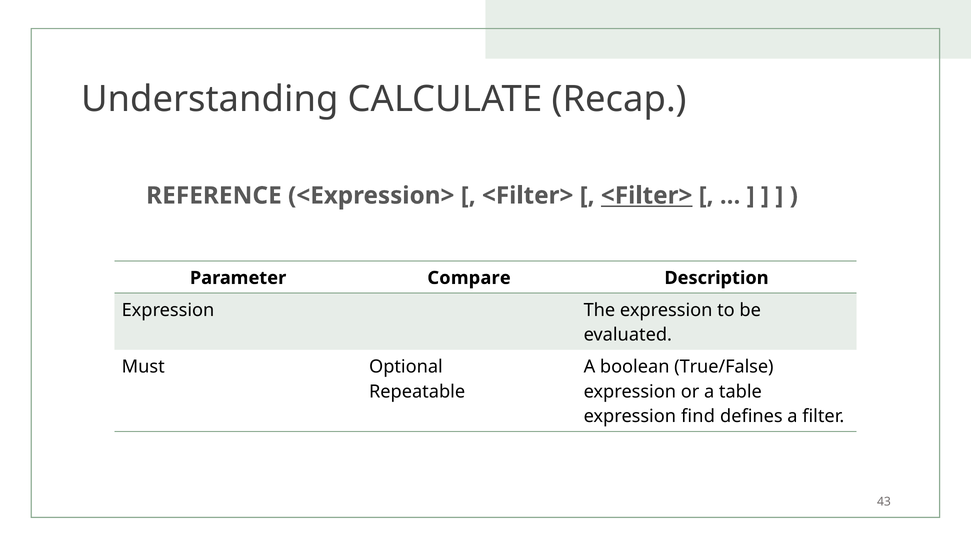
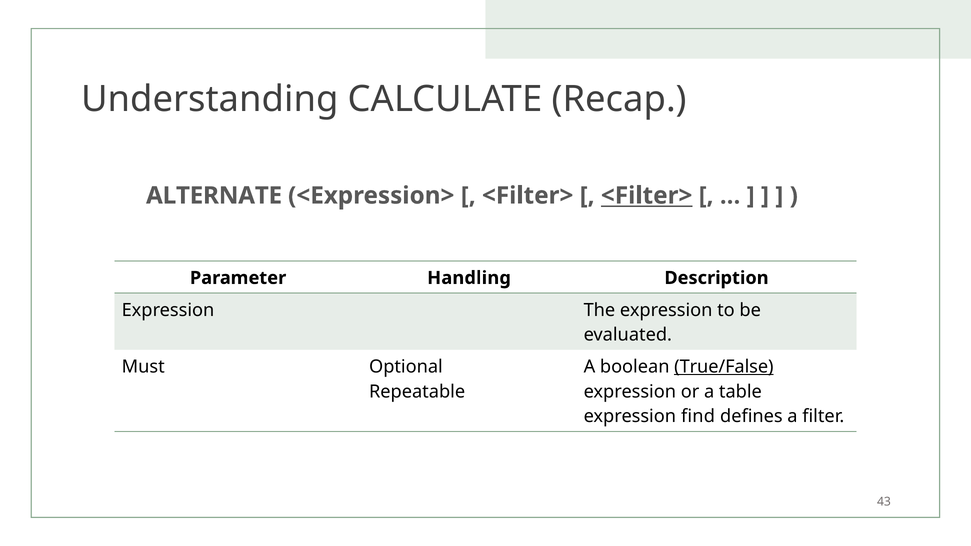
REFERENCE: REFERENCE -> ALTERNATE (214, 196)
Compare: Compare -> Handling (469, 278)
True/False underline: none -> present (724, 367)
